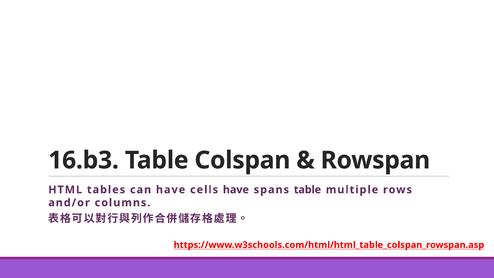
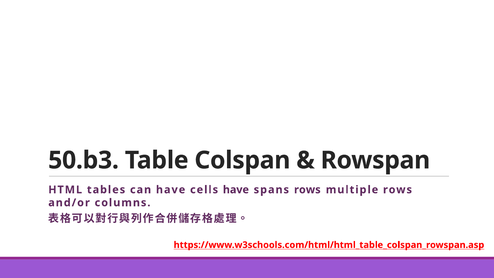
16.b3: 16.b3 -> 50.b3 (84, 160)
spans table: table -> rows (307, 190)
